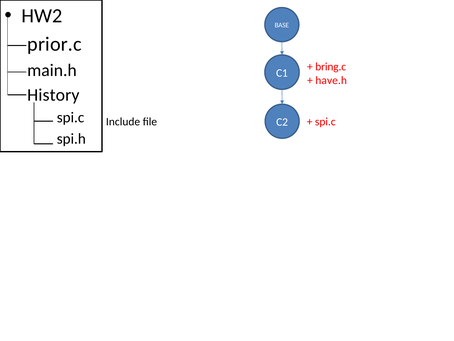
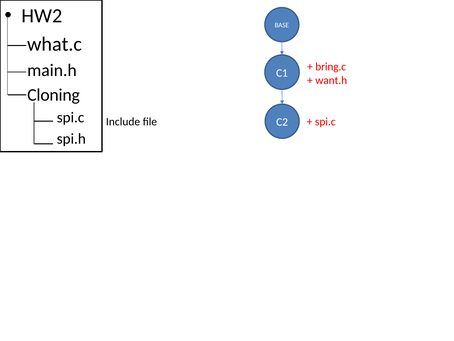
prior.c: prior.c -> what.c (55, 44)
have.h: have.h -> want.h (331, 80)
History: History -> Cloning (54, 95)
